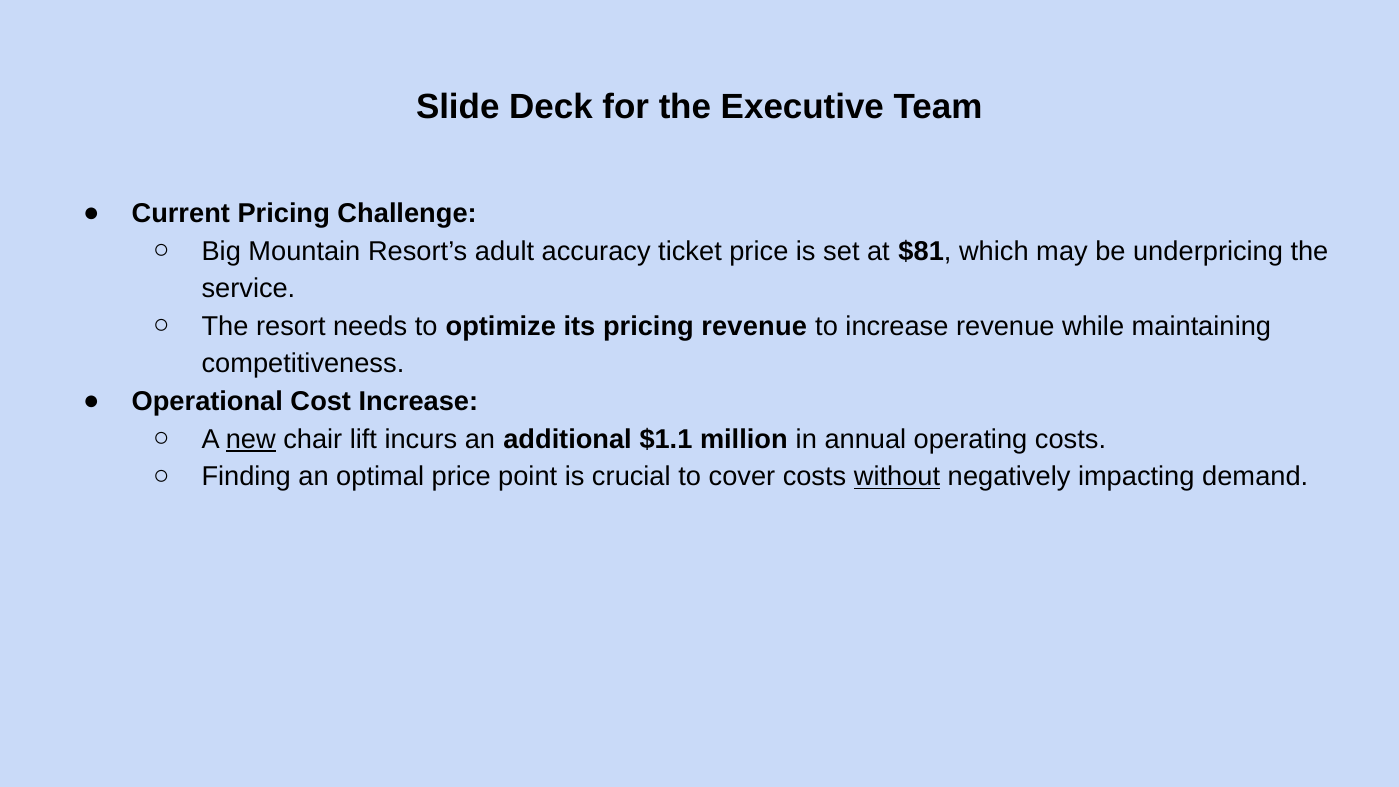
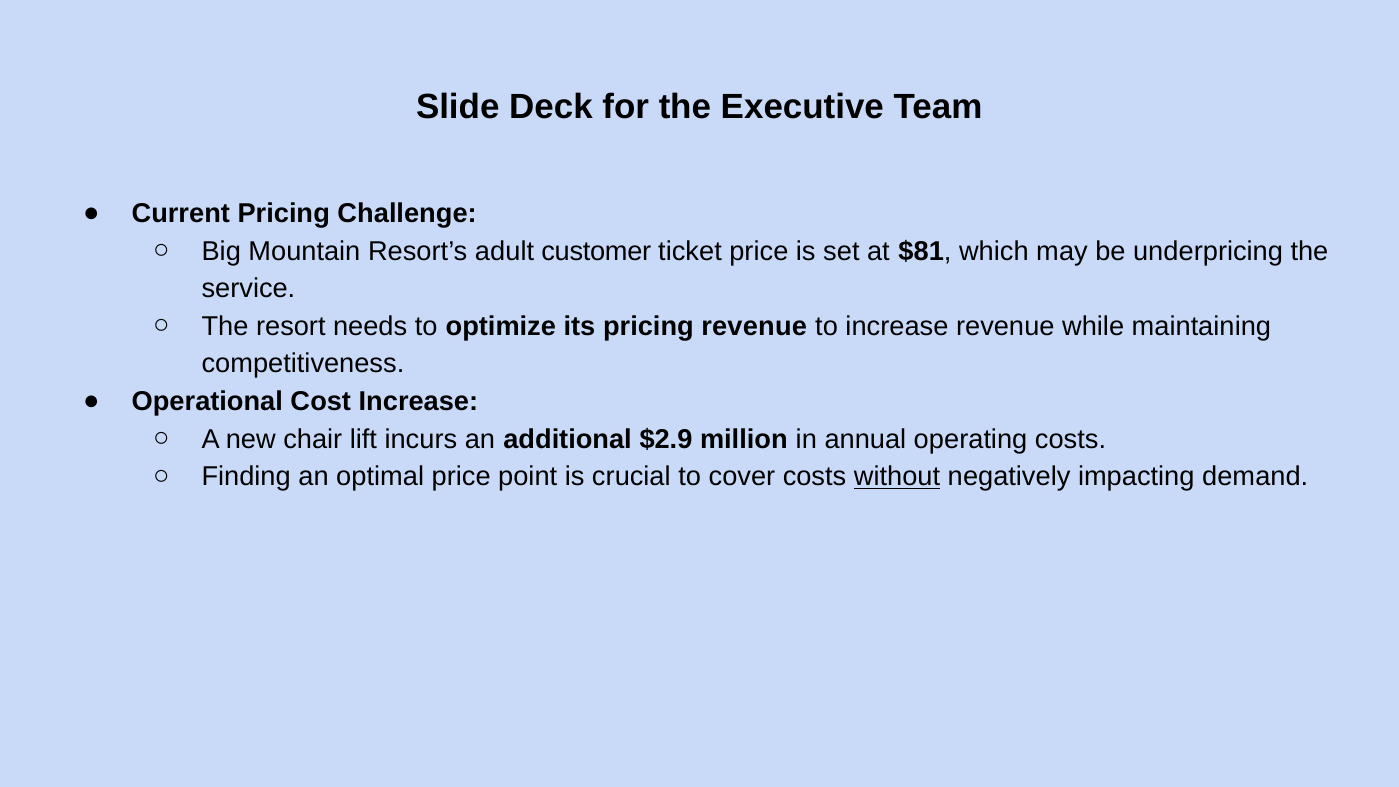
accuracy: accuracy -> customer (596, 251)
new underline: present -> none (251, 439)
$1.1: $1.1 -> $2.9 (666, 439)
